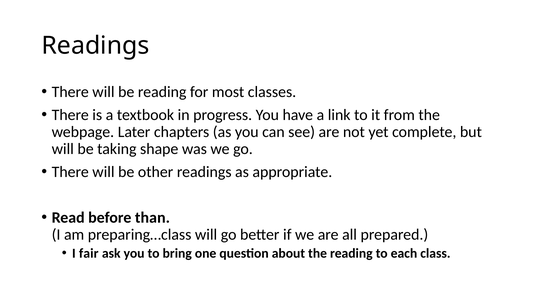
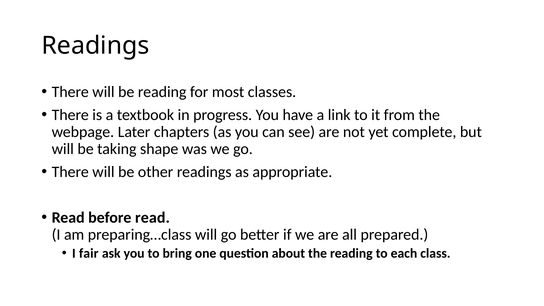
before than: than -> read (152, 217)
